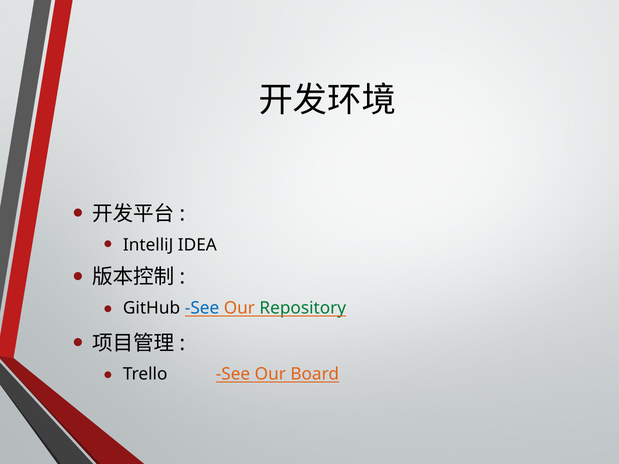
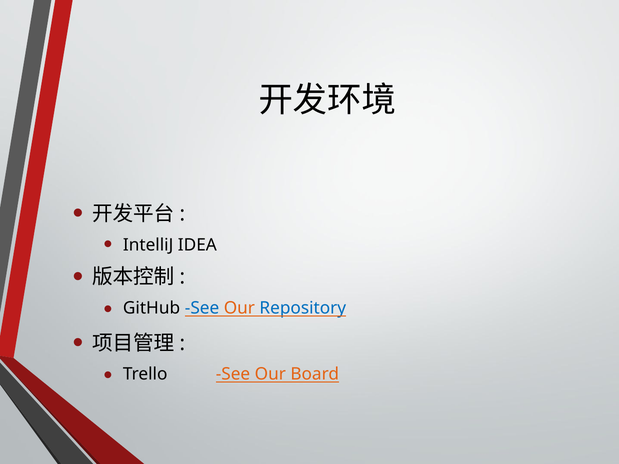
Repository colour: green -> blue (303, 308)
